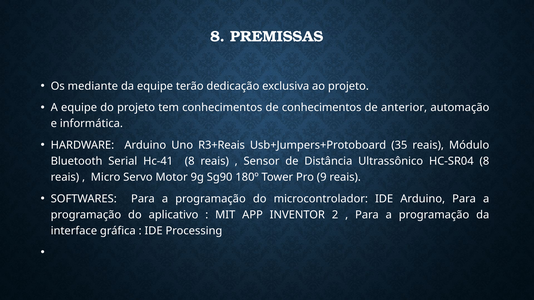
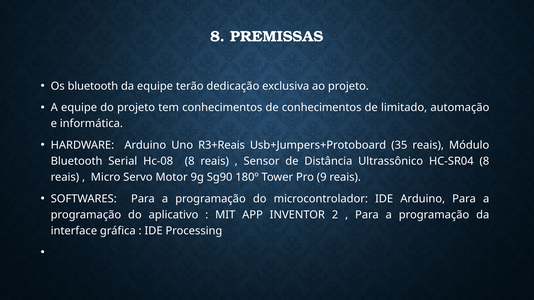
Os mediante: mediante -> bluetooth (93, 86)
anterior: anterior -> limitado (404, 108)
Hc-41: Hc-41 -> Hc-08 (158, 161)
